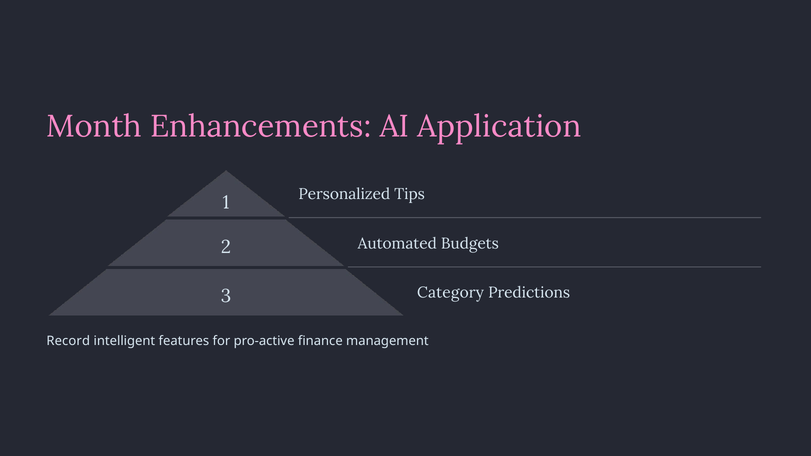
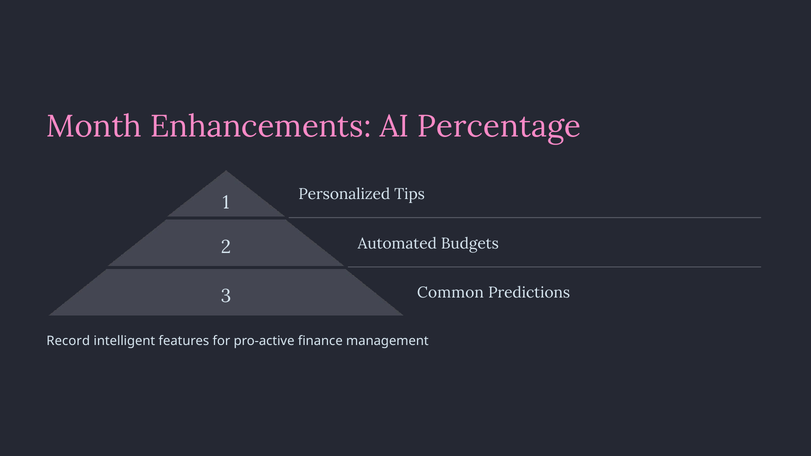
Application: Application -> Percentage (499, 127)
Category: Category -> Common (450, 293)
